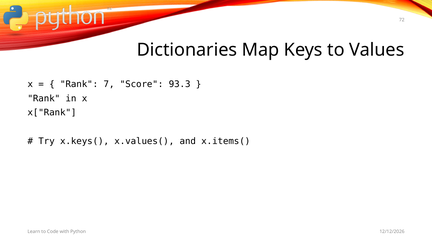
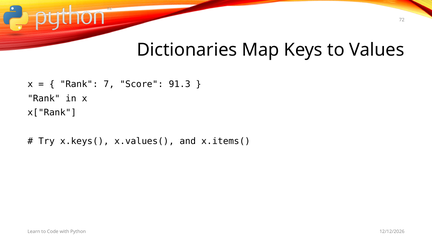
93.3: 93.3 -> 91.3 (180, 84)
